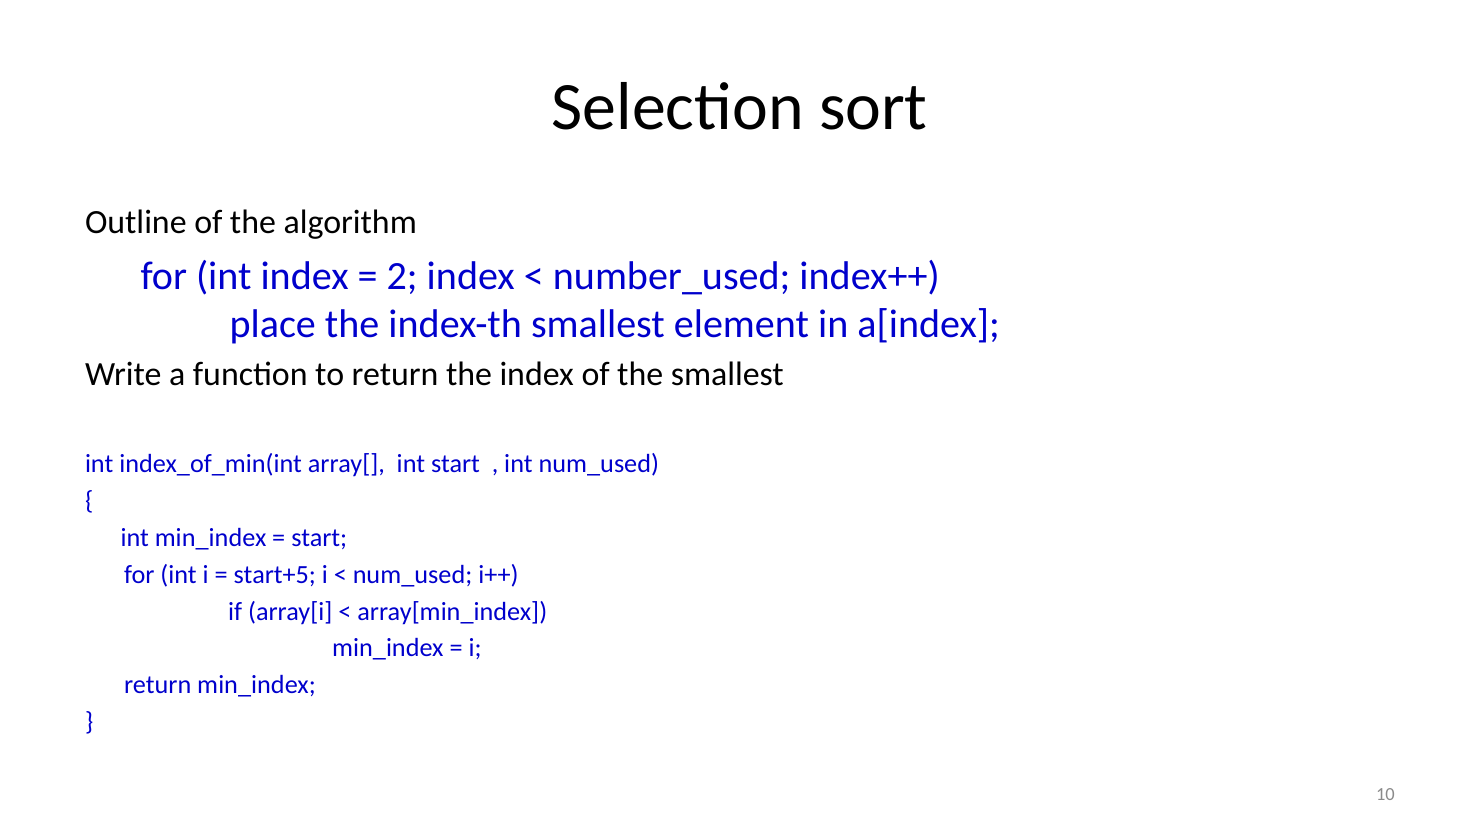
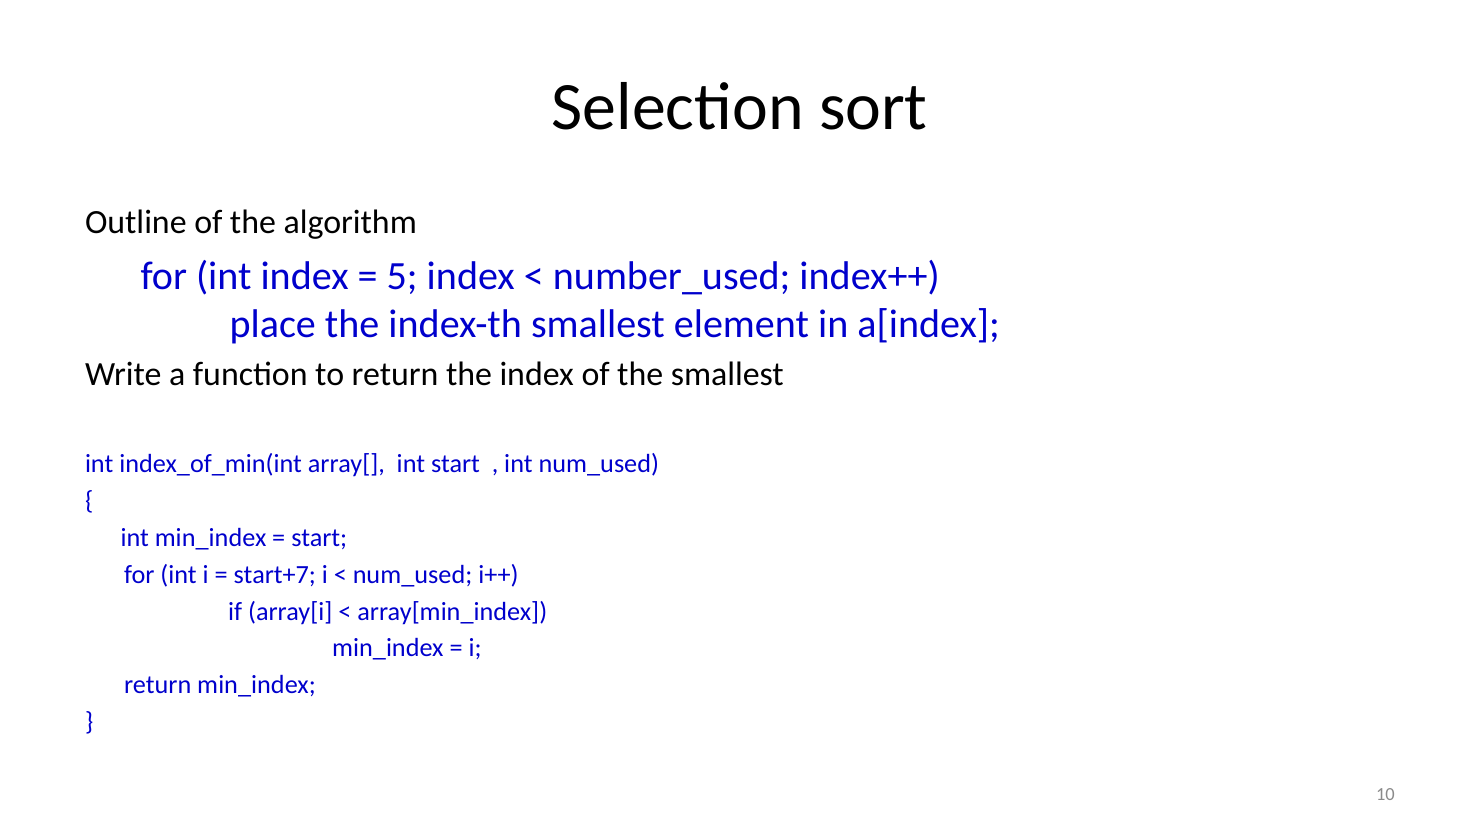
2: 2 -> 5 (402, 276)
start+5: start+5 -> start+7 (275, 575)
